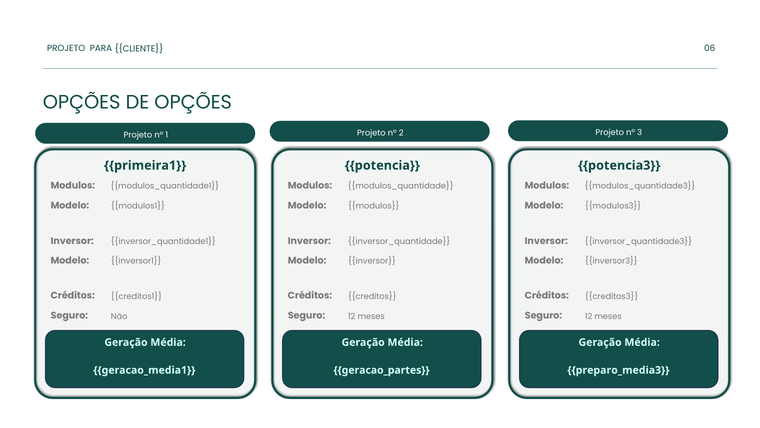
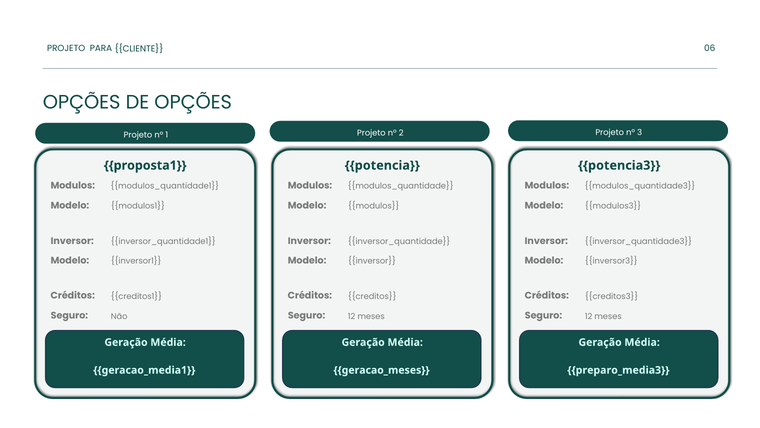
primeira1: primeira1 -> proposta1 (145, 165)
geracao_partes: geracao_partes -> geracao_meses (382, 370)
